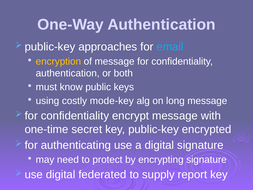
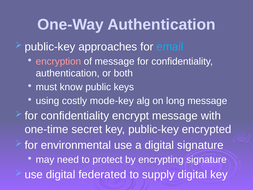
encryption colour: yellow -> pink (58, 61)
authenticating: authenticating -> environmental (76, 145)
supply report: report -> digital (192, 174)
